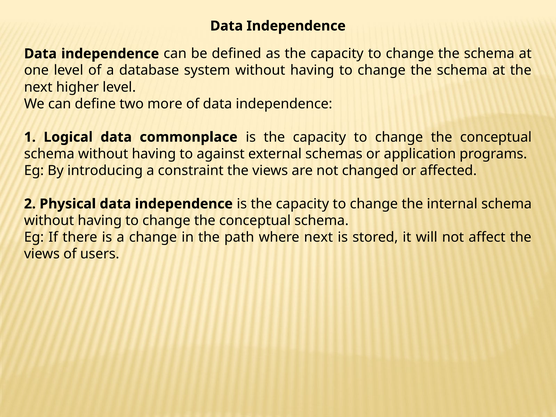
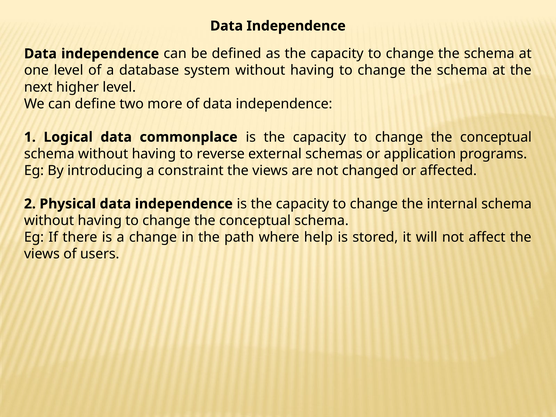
against: against -> reverse (221, 154)
where next: next -> help (318, 237)
